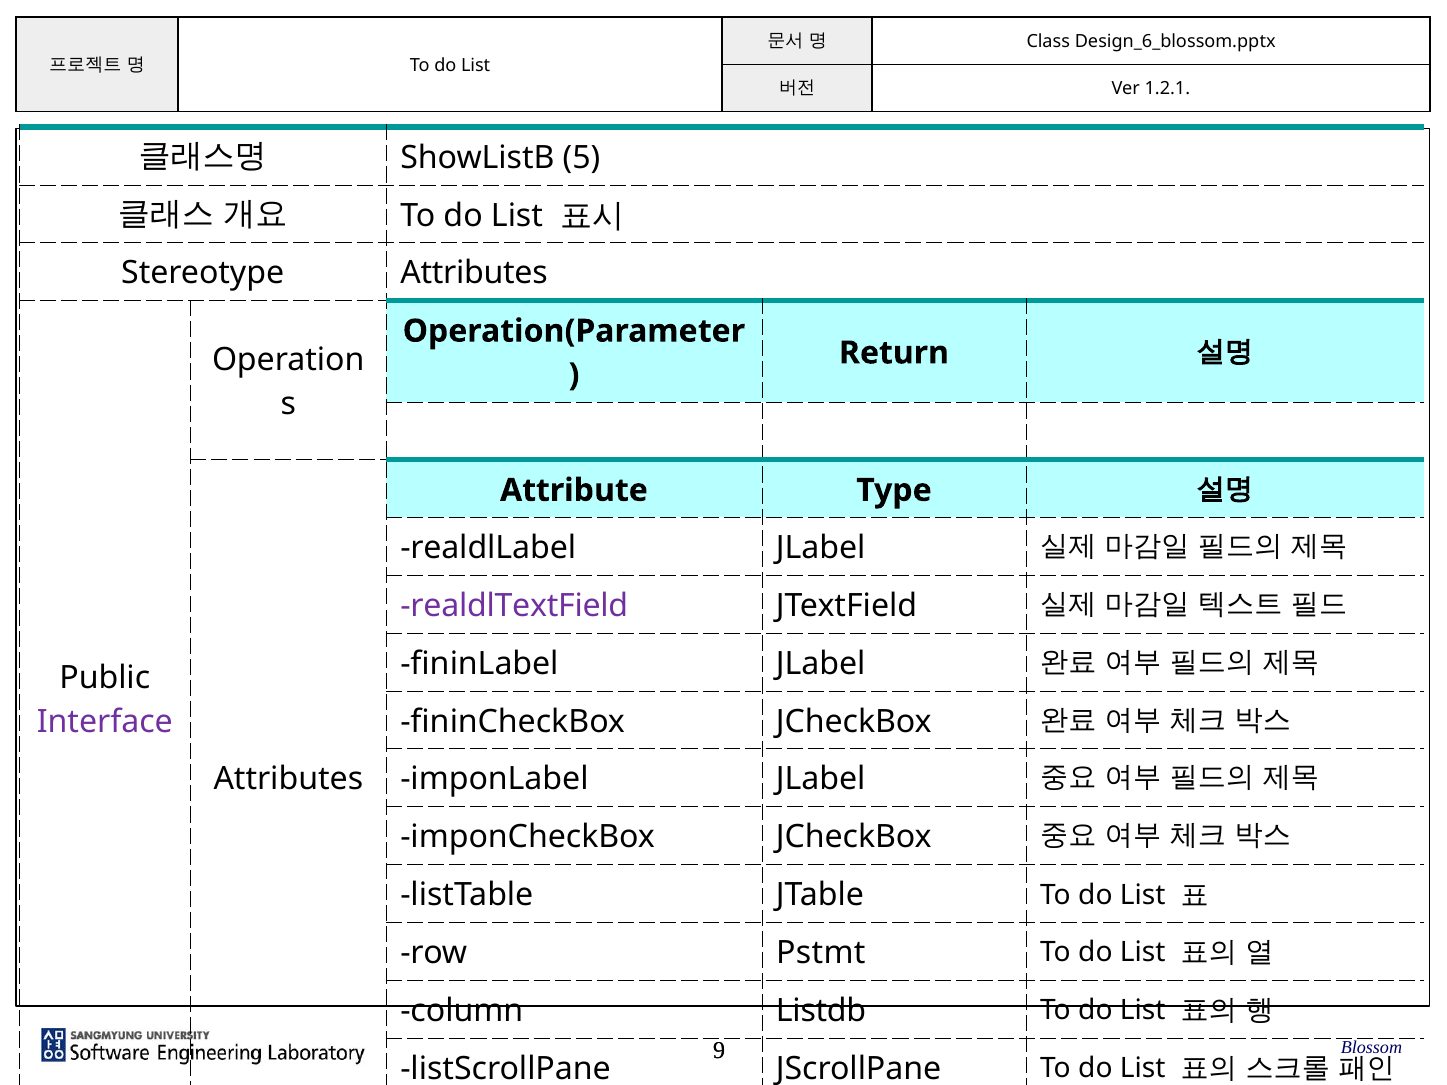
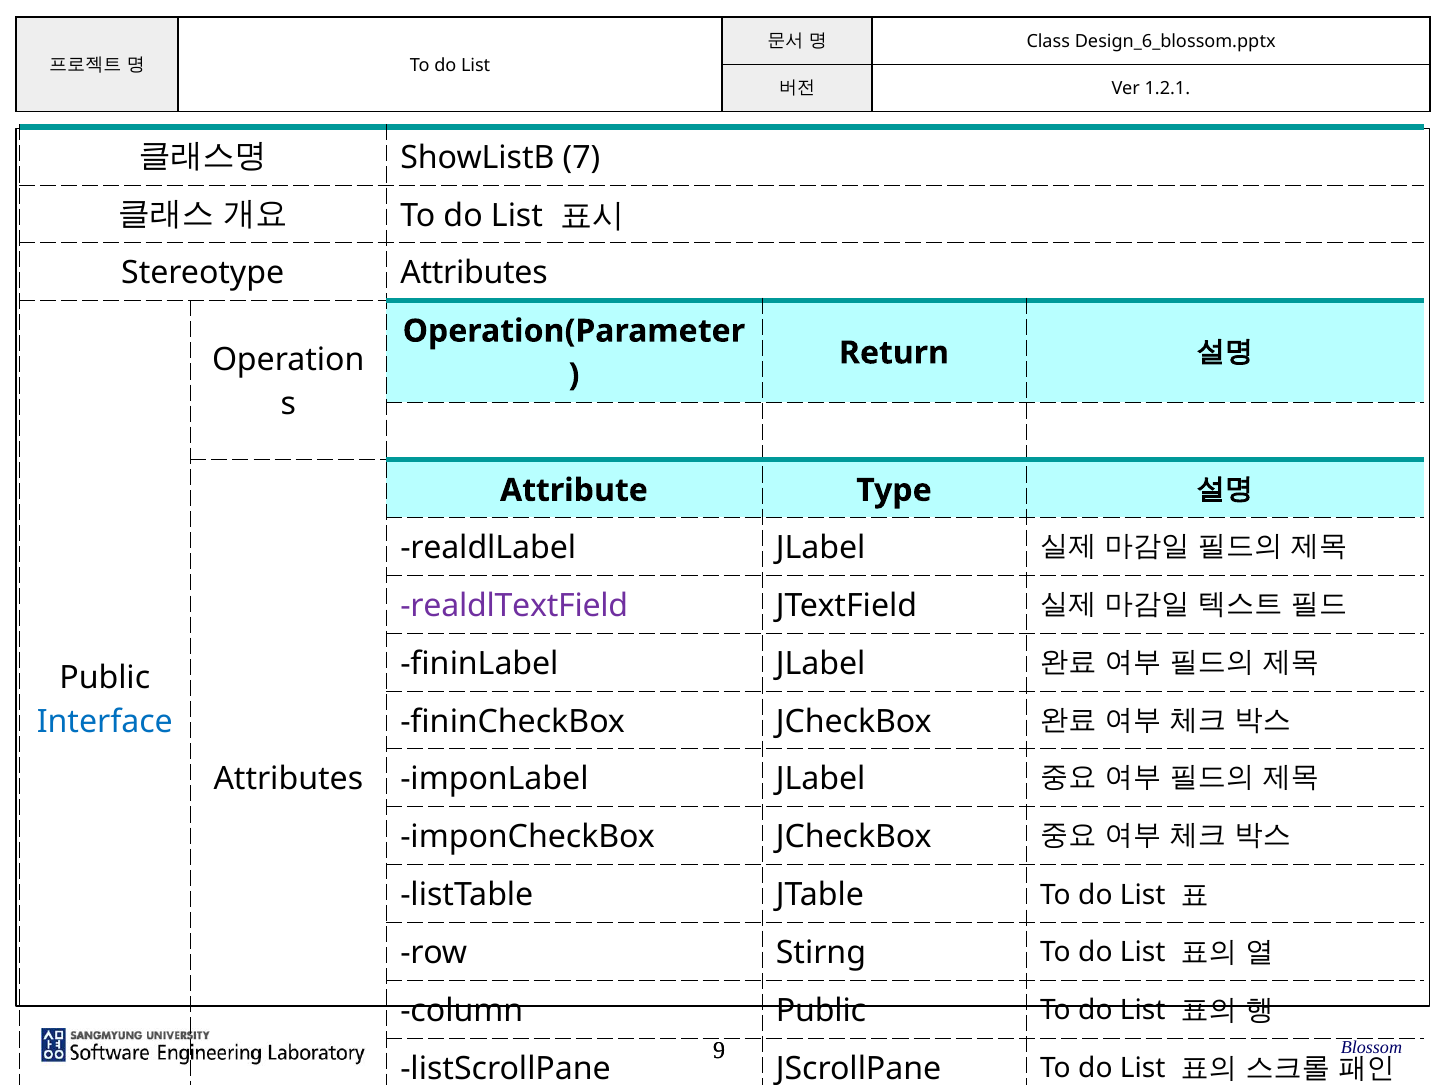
5: 5 -> 7 (581, 158)
Interface colour: purple -> blue (105, 722)
Pstmt: Pstmt -> Stirng (821, 953)
column Listdb: Listdb -> Public (821, 1011)
